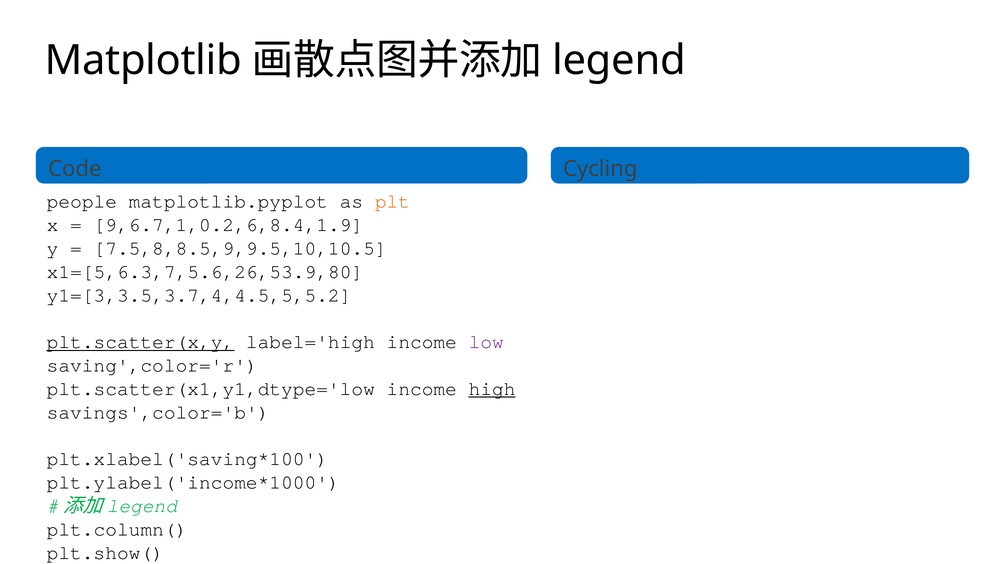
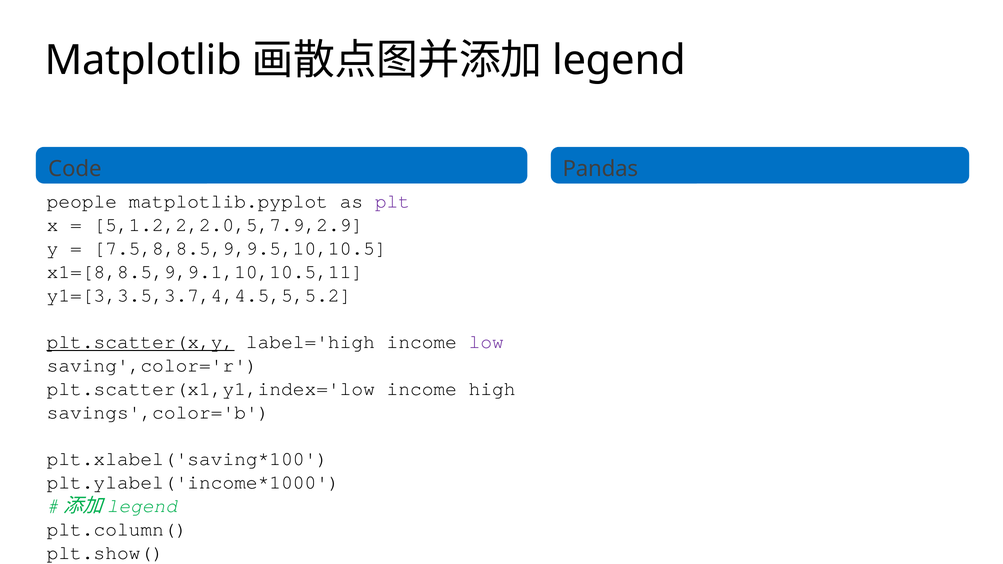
Cycling: Cycling -> Pandas (600, 169)
plt colour: orange -> purple (392, 202)
9,6.7,1,0.2,6,8.4,1.9: 9,6.7,1,0.2,6,8.4,1.9 -> 5,1.2,2,2.0,5,7.9,2.9 (228, 225)
x1=[5,6.3,7,5.6,26,53.9,80: x1=[5,6.3,7,5.6,26,53.9,80 -> x1=[8,8.5,9,9.1,10,10.5,11 (205, 272)
plt.scatter(x1,y1,dtype='low: plt.scatter(x1,y1,dtype='low -> plt.scatter(x1,y1,index='low (211, 389)
high underline: present -> none (492, 389)
